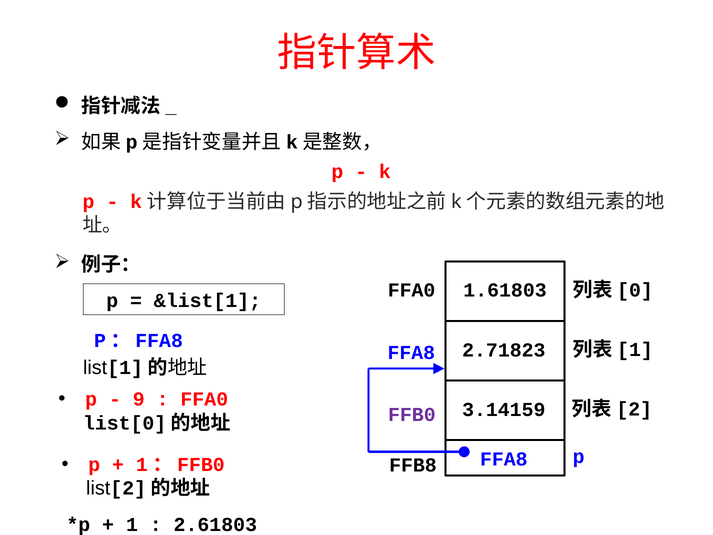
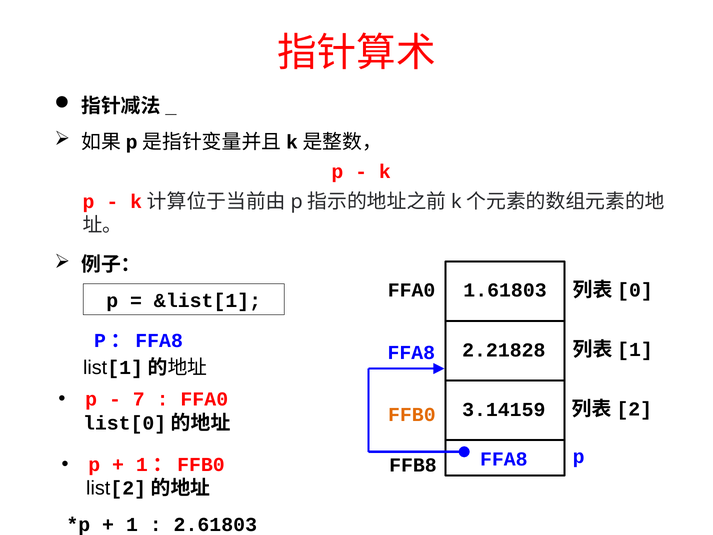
2.71823: 2.71823 -> 2.21828 (504, 350)
9: 9 -> 7 (139, 399)
FFB0 colour: purple -> orange (412, 415)
